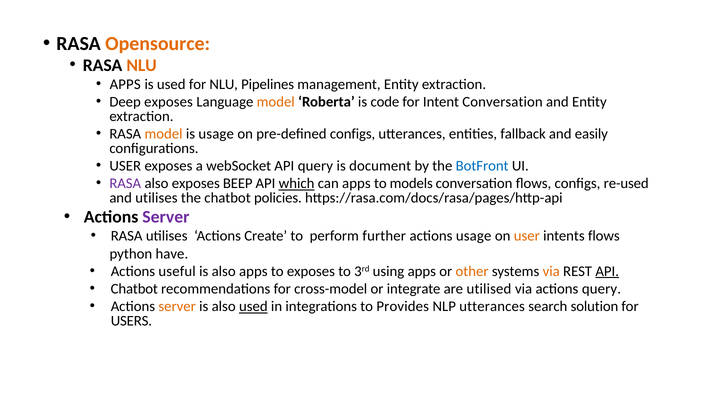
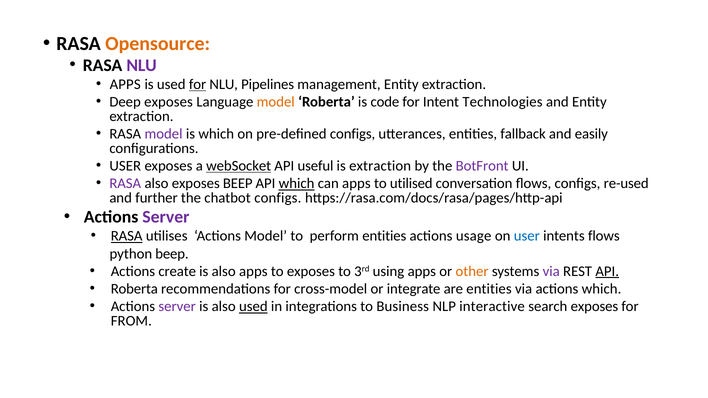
NLU colour: orange -> purple (142, 65)
for underline: none -> present (198, 84)
Intent Conversation: Conversation -> Technologies (503, 102)
model colour: orange -> purple (164, 134)
is usage: usage -> which (216, 134)
webSocket underline: none -> present (239, 166)
API query: query -> useful (316, 166)
is document: document -> extraction (380, 166)
BotFront colour: blue -> purple (482, 166)
models: models -> utilised (411, 184)
and utilises: utilises -> further (156, 198)
chatbot policies: policies -> configs (278, 198)
RASA underline: none -> present (127, 236)
Actions Create: Create -> Model (266, 236)
perform further: further -> entities (384, 236)
user colour: orange -> blue (527, 236)
python have: have -> beep (172, 254)
useful: useful -> create (177, 271)
via colour: orange -> purple (551, 271)
Chatbot: Chatbot -> Roberta (134, 289)
are utilised: utilised -> entities (489, 289)
actions query: query -> which (602, 289)
server colour: orange -> purple (177, 307)
Provides: Provides -> Business (403, 307)
NLP utterances: utterances -> interactive (492, 307)
search solution: solution -> exposes (594, 307)
USERS: USERS -> FROM (131, 321)
